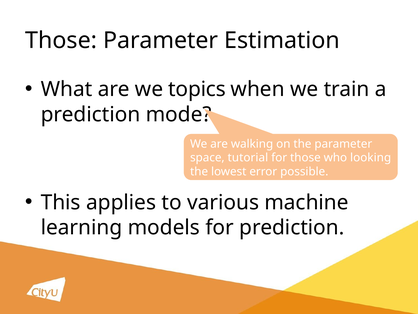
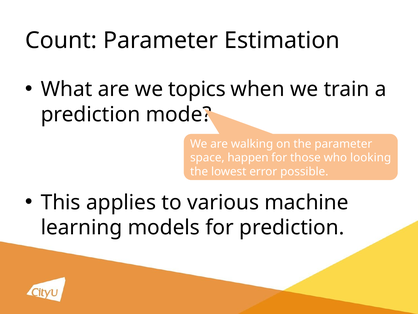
Those: Those -> Count (61, 40)
tutorial: tutorial -> happen (248, 158)
